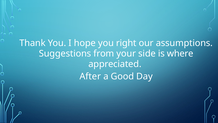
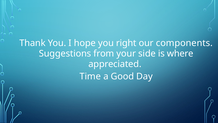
assumptions: assumptions -> components (184, 43)
After: After -> Time (90, 76)
